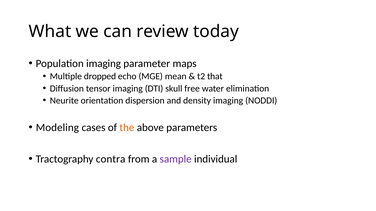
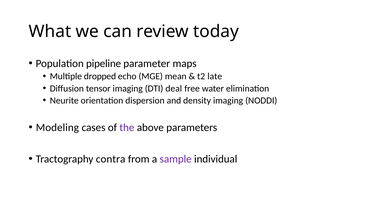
Population imaging: imaging -> pipeline (104, 64)
that: that -> late (215, 77)
skull: skull -> deal (174, 89)
the colour: orange -> purple (127, 128)
